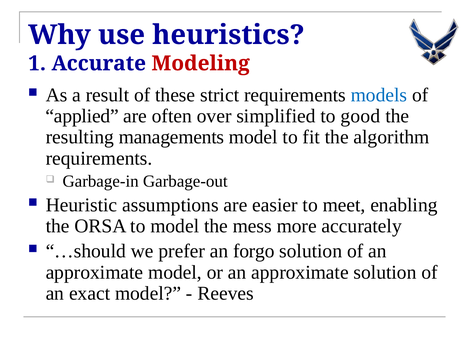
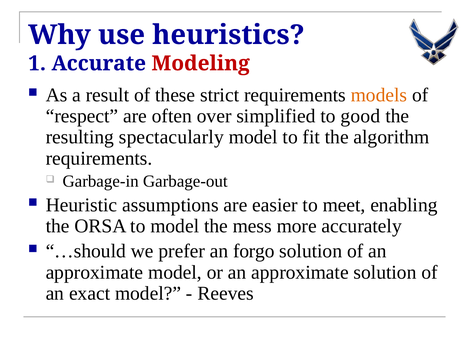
models colour: blue -> orange (379, 95)
applied: applied -> respect (82, 116)
managements: managements -> spectacularly (171, 137)
